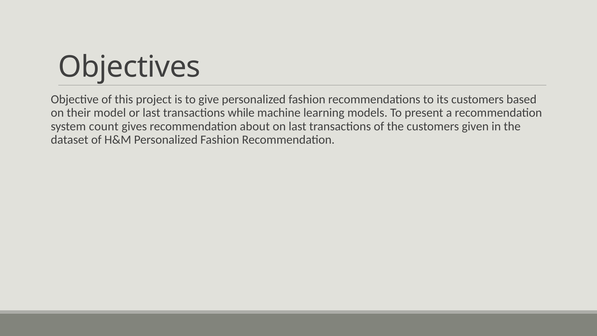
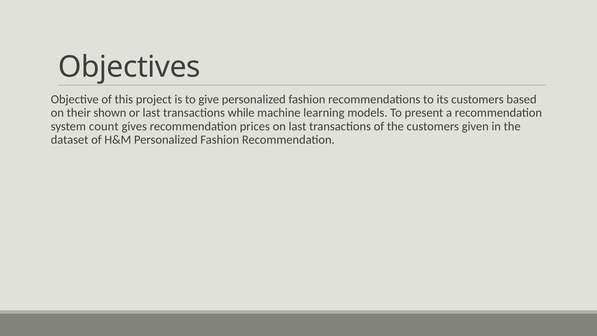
model: model -> shown (110, 113)
about: about -> prices (255, 126)
